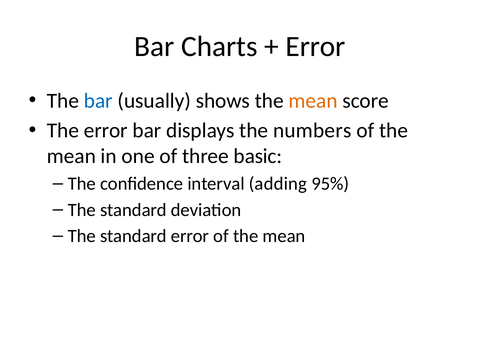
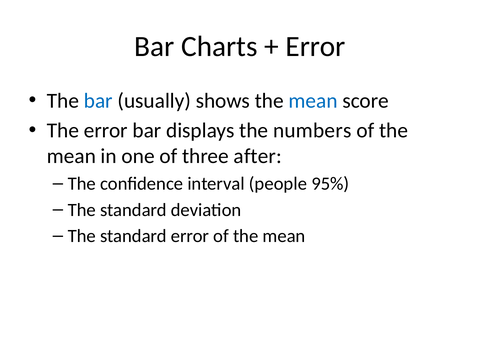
mean colour: orange -> blue (313, 101)
basic: basic -> after (258, 156)
adding: adding -> people (278, 184)
